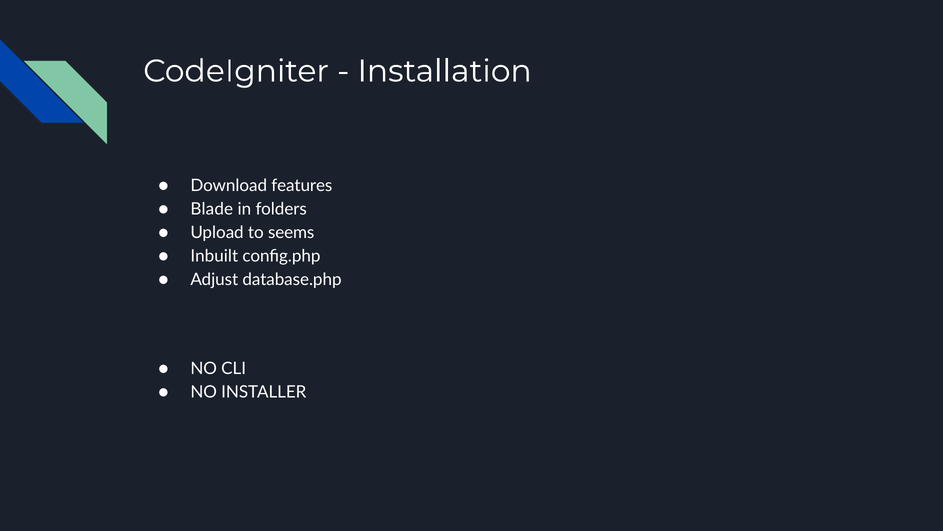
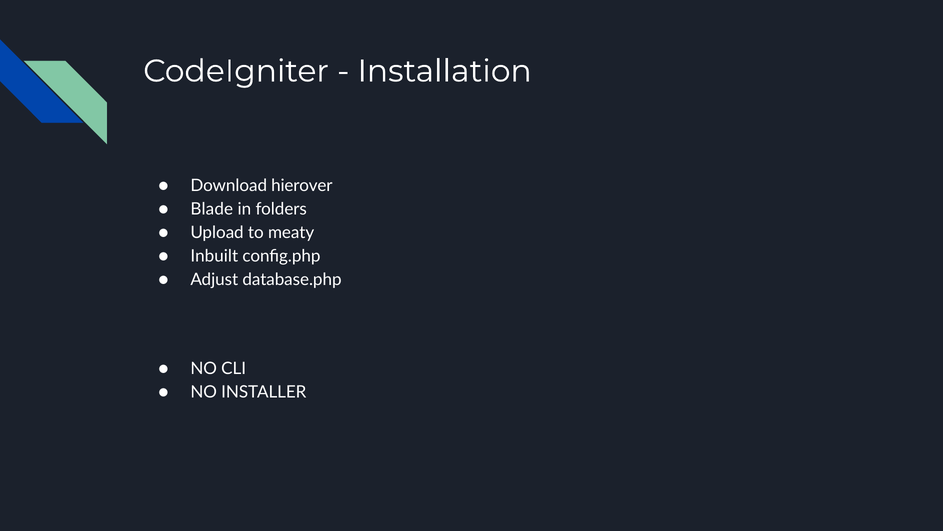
features: features -> hierover (302, 186)
seems: seems -> meaty (291, 233)
